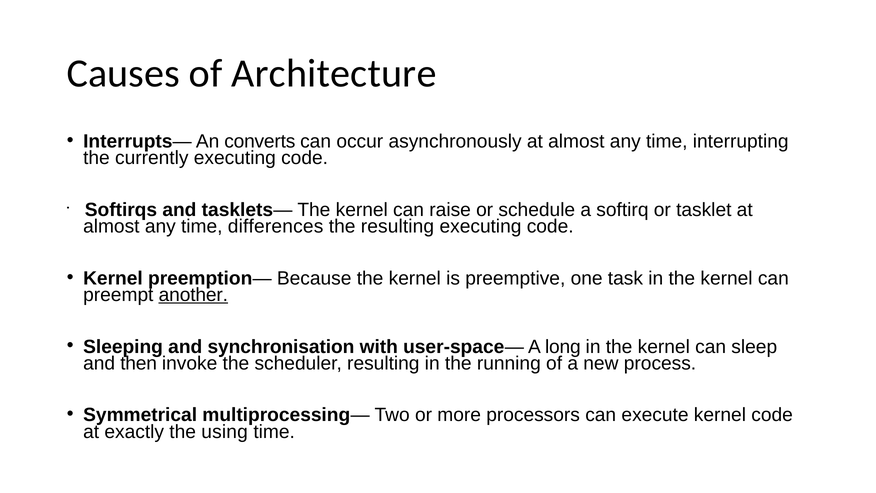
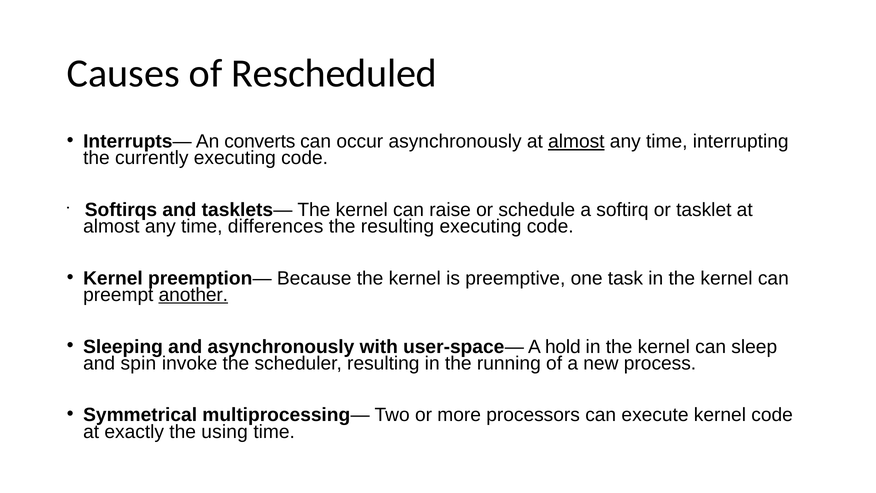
Architecture: Architecture -> Rescheduled (334, 74)
almost underline: none -> present (576, 141)
and synchronisation: synchronisation -> asynchronously (281, 347)
long: long -> hold (563, 347)
then: then -> spin (138, 363)
